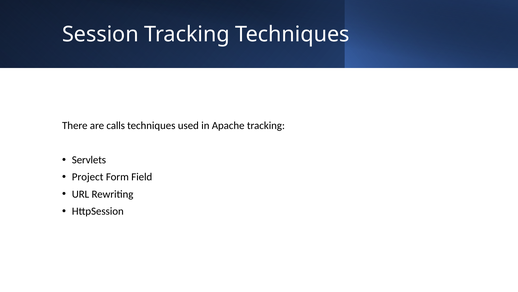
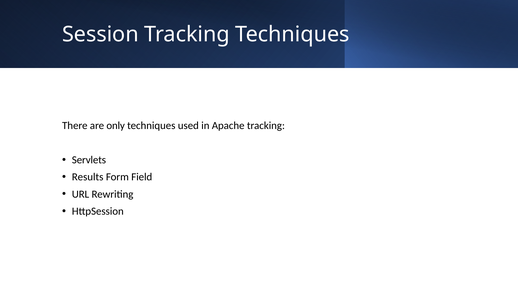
calls: calls -> only (116, 125)
Project: Project -> Results (88, 177)
